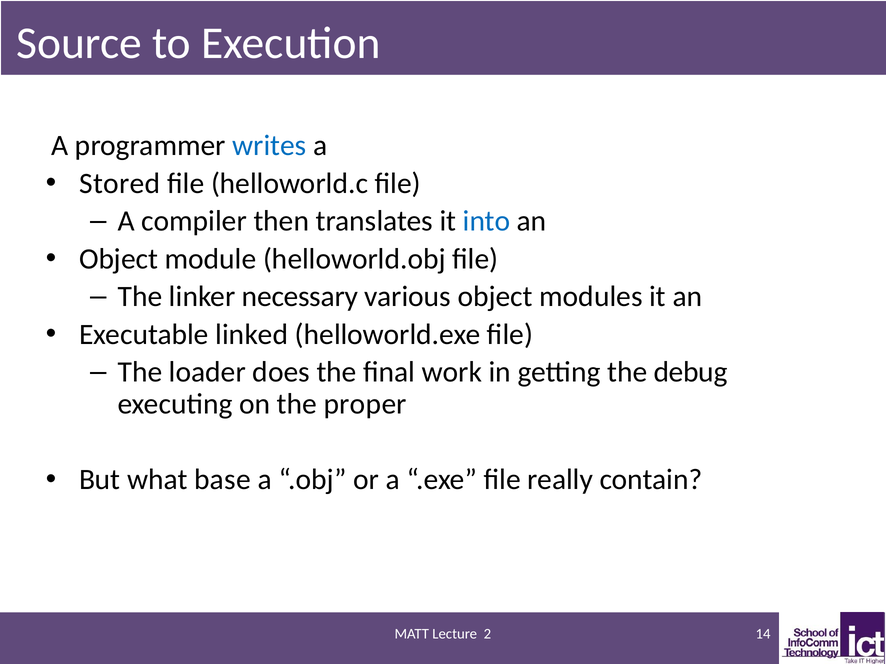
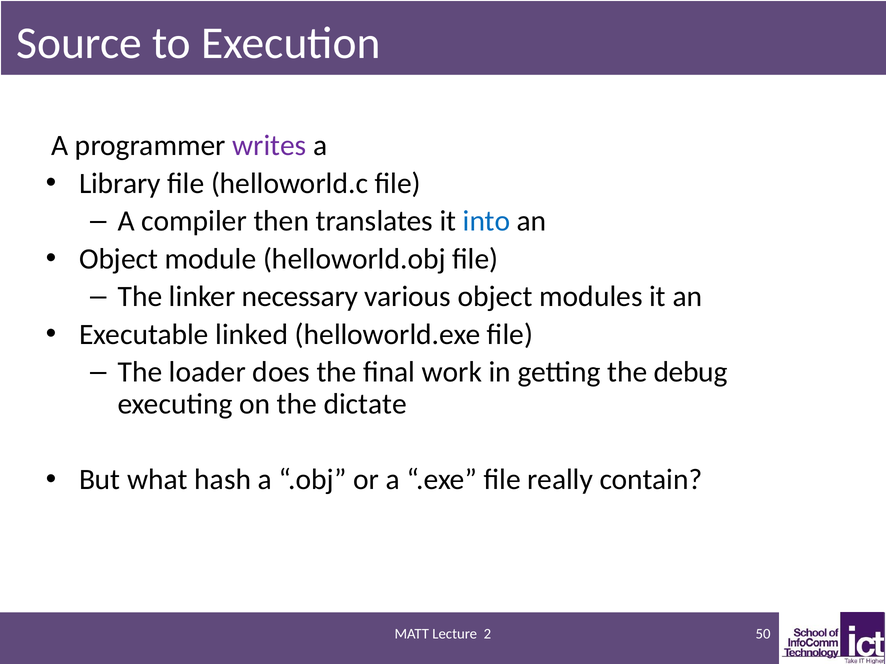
writes colour: blue -> purple (269, 146)
Stored: Stored -> Library (120, 183)
proper: proper -> dictate (365, 404)
base: base -> hash (223, 480)
14: 14 -> 50 (763, 634)
